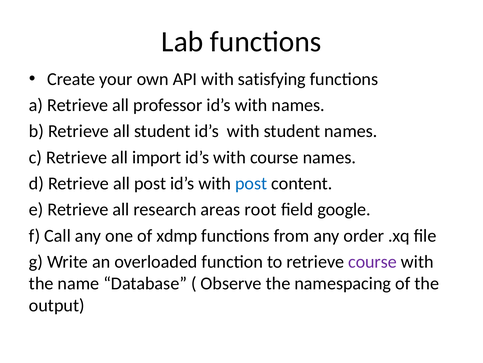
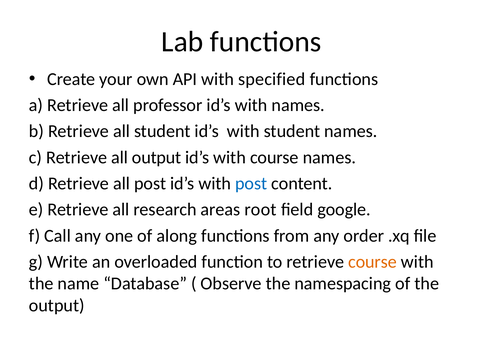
satisfying: satisfying -> specified (272, 79)
all import: import -> output (157, 157)
xdmp: xdmp -> along (177, 235)
course colour: purple -> orange (373, 261)
